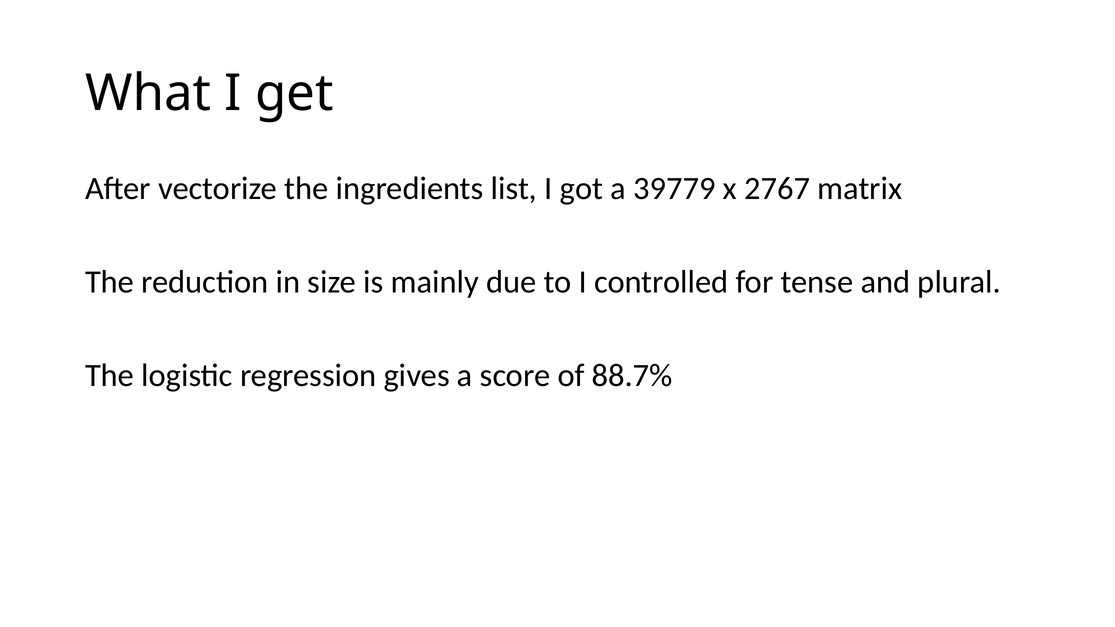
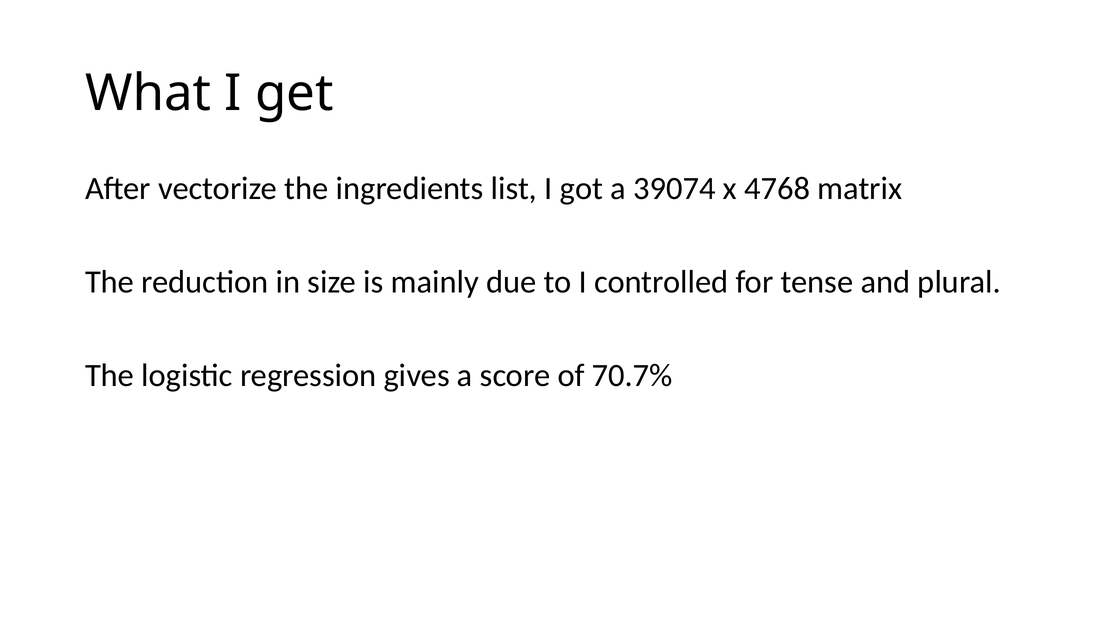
39779: 39779 -> 39074 (674, 189)
2767: 2767 -> 4768 (777, 189)
88.7%: 88.7% -> 70.7% (632, 376)
